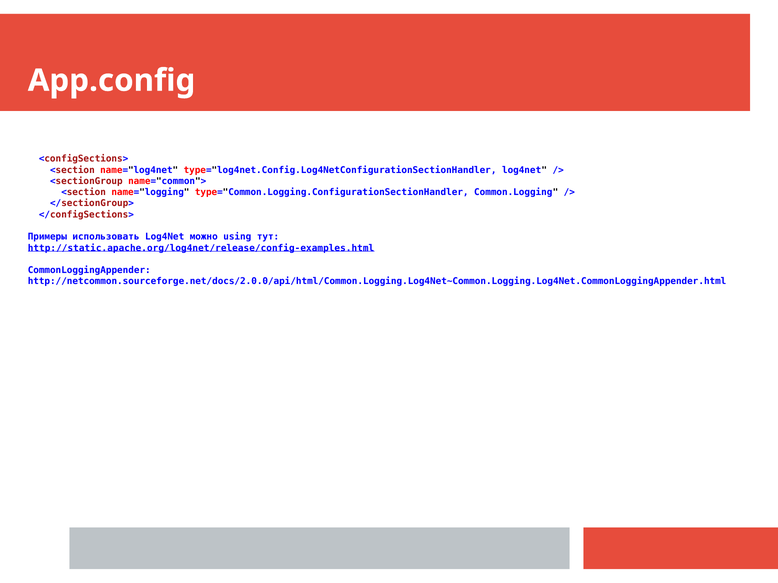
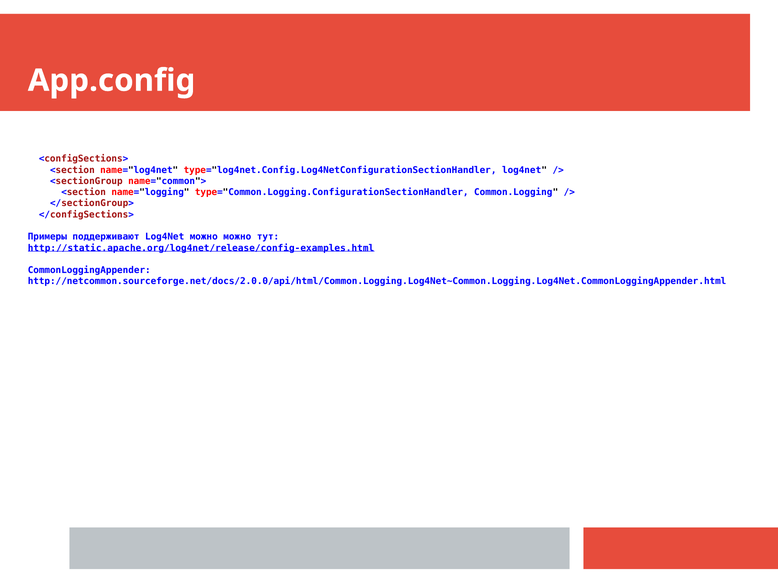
использовать: использовать -> поддерживают (106, 237)
можно using: using -> можно (237, 237)
